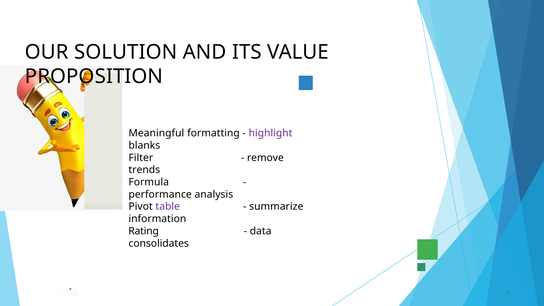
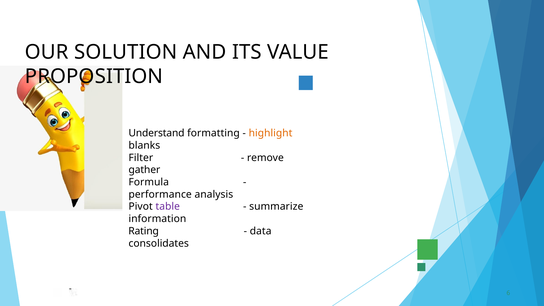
Meaningful: Meaningful -> Understand (156, 133)
highlight colour: purple -> orange (271, 133)
trends: trends -> gather (144, 170)
